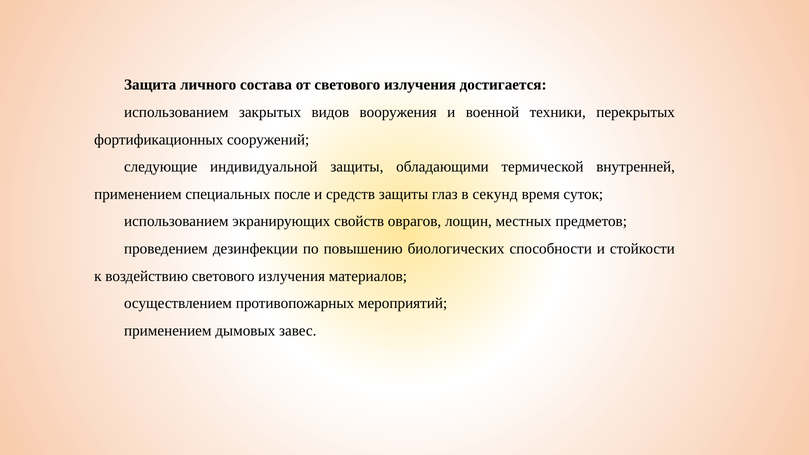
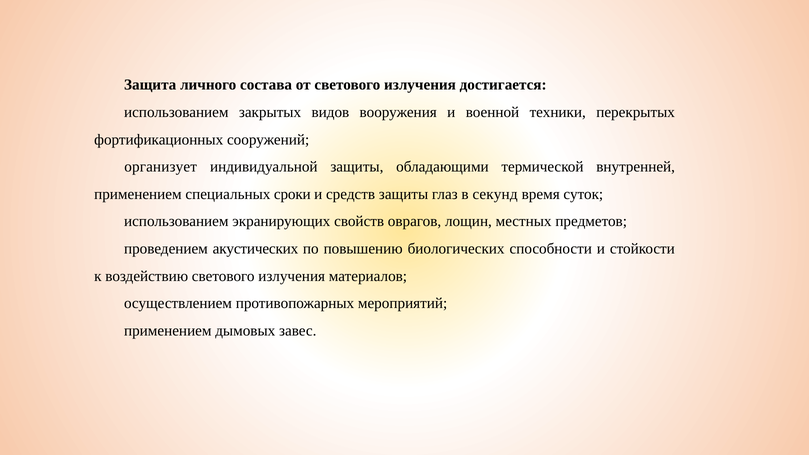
следующие: следующие -> организует (161, 167)
после: после -> сроки (292, 194)
дезинфекции: дезинфекции -> акустических (256, 249)
